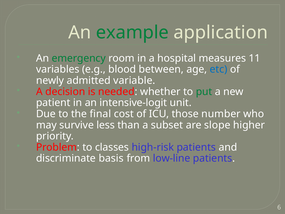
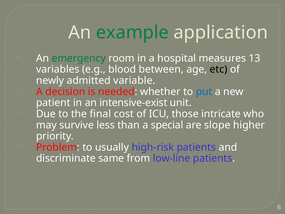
11: 11 -> 13 (255, 58)
etc colour: blue -> black (219, 69)
put colour: green -> blue (204, 92)
intensive-logit: intensive-logit -> intensive-exist (133, 103)
number: number -> intricate (221, 114)
subset: subset -> special (167, 125)
classes: classes -> usually (112, 147)
basis: basis -> same (111, 158)
